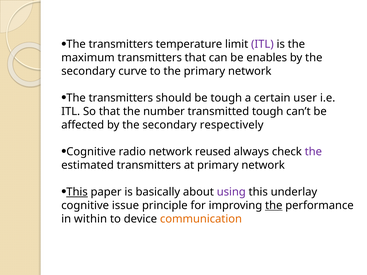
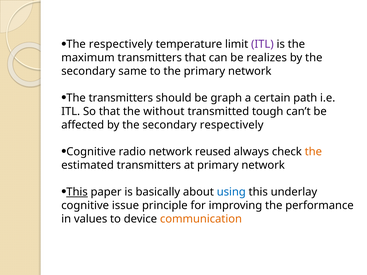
transmitters: transmitters -> respectively (121, 44)
enables: enables -> realizes (267, 58)
curve: curve -> same (133, 71)
be tough: tough -> graph (226, 98)
user: user -> path (305, 98)
number: number -> without (164, 112)
the colour: purple -> orange (313, 152)
using colour: purple -> blue (231, 192)
the underline: present -> none (274, 206)
within: within -> values (91, 219)
